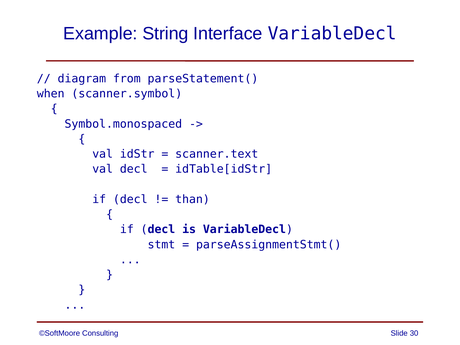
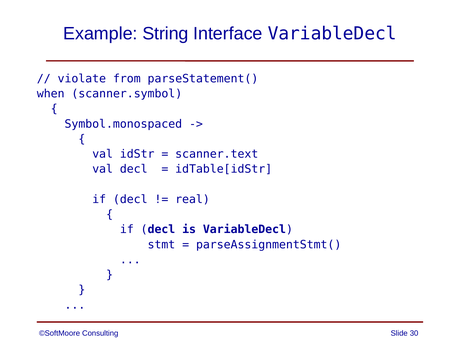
diagram: diagram -> violate (82, 79)
than: than -> real (193, 199)
